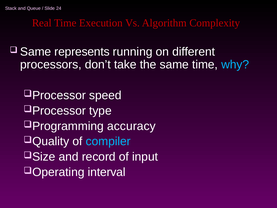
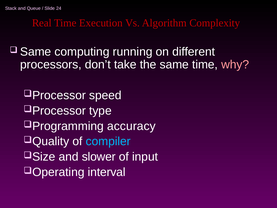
represents: represents -> computing (82, 52)
why colour: light blue -> pink (235, 65)
record: record -> slower (99, 157)
